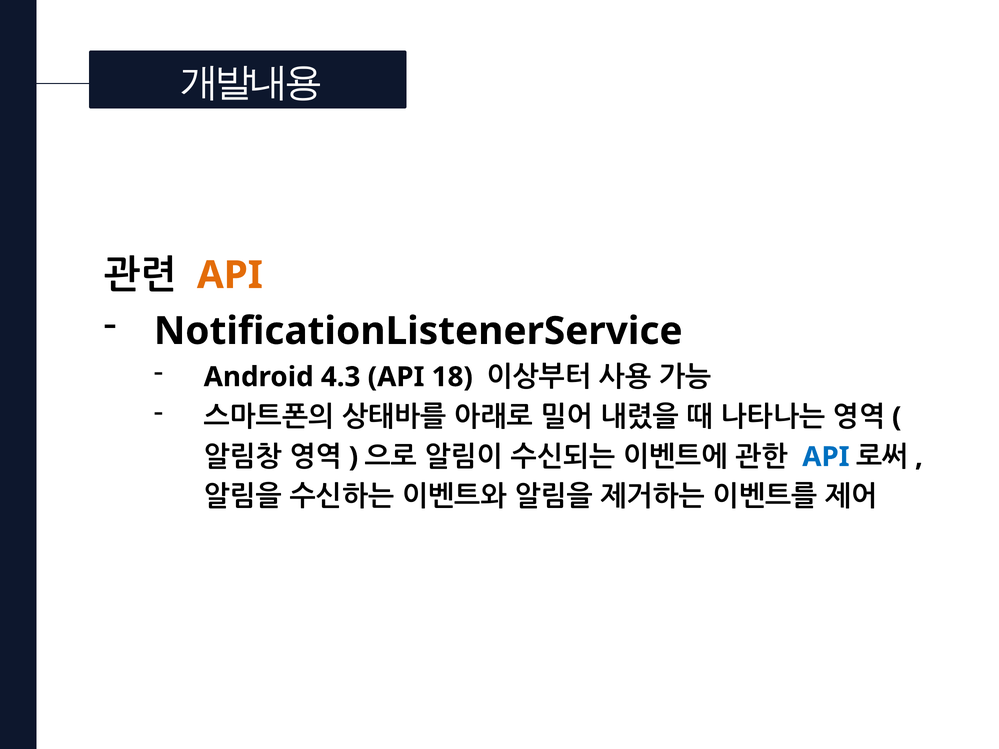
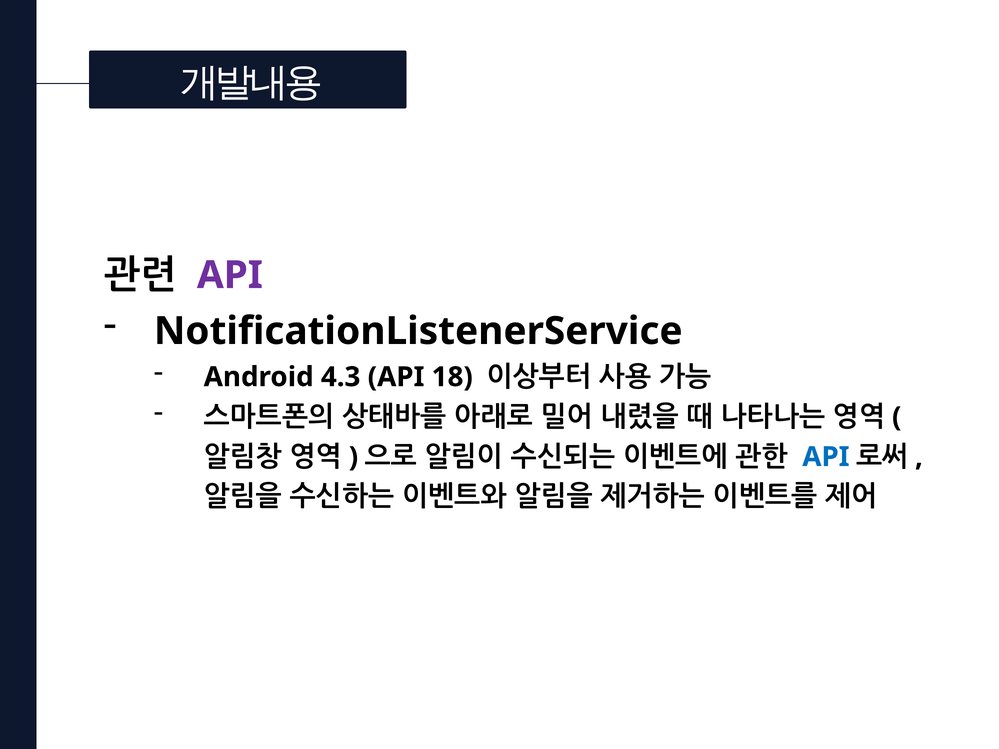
API colour: orange -> purple (230, 275)
